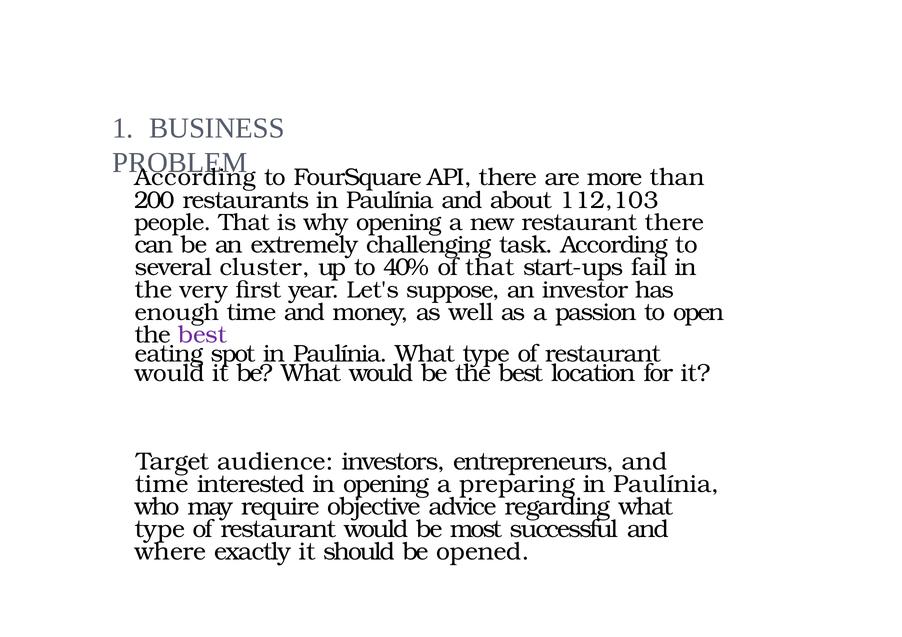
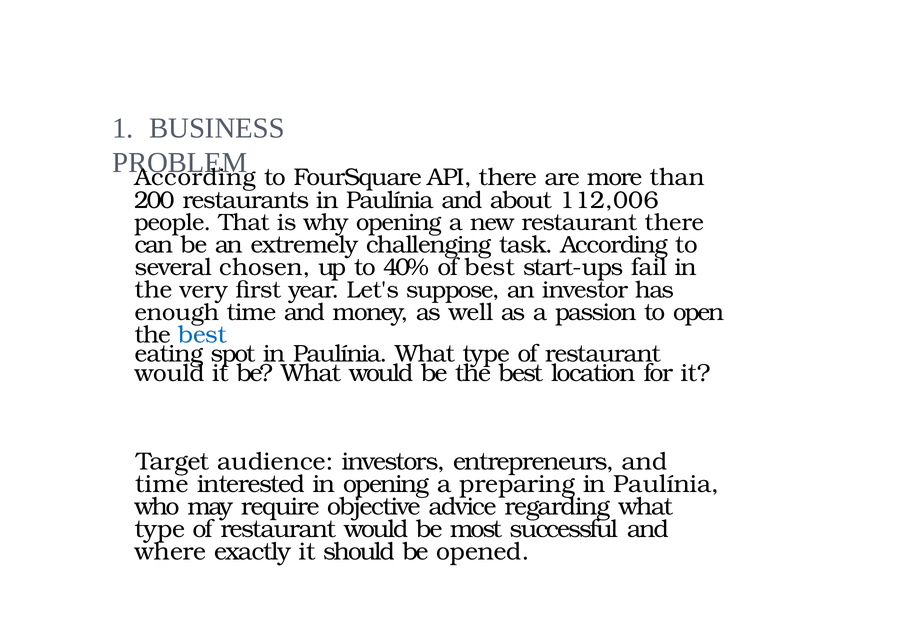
112,103: 112,103 -> 112,006 (609, 200)
cluster: cluster -> chosen (265, 267)
of that: that -> best (490, 267)
best colour: purple -> blue (203, 335)
